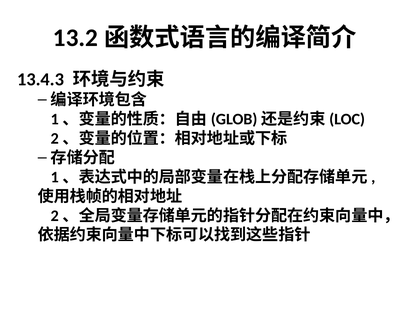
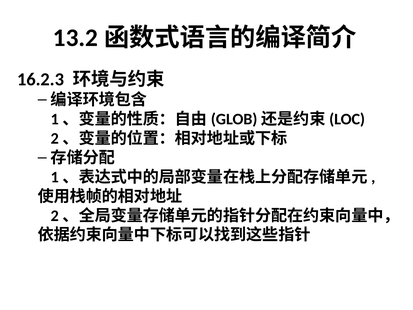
13.4.3: 13.4.3 -> 16.2.3 (41, 79)
